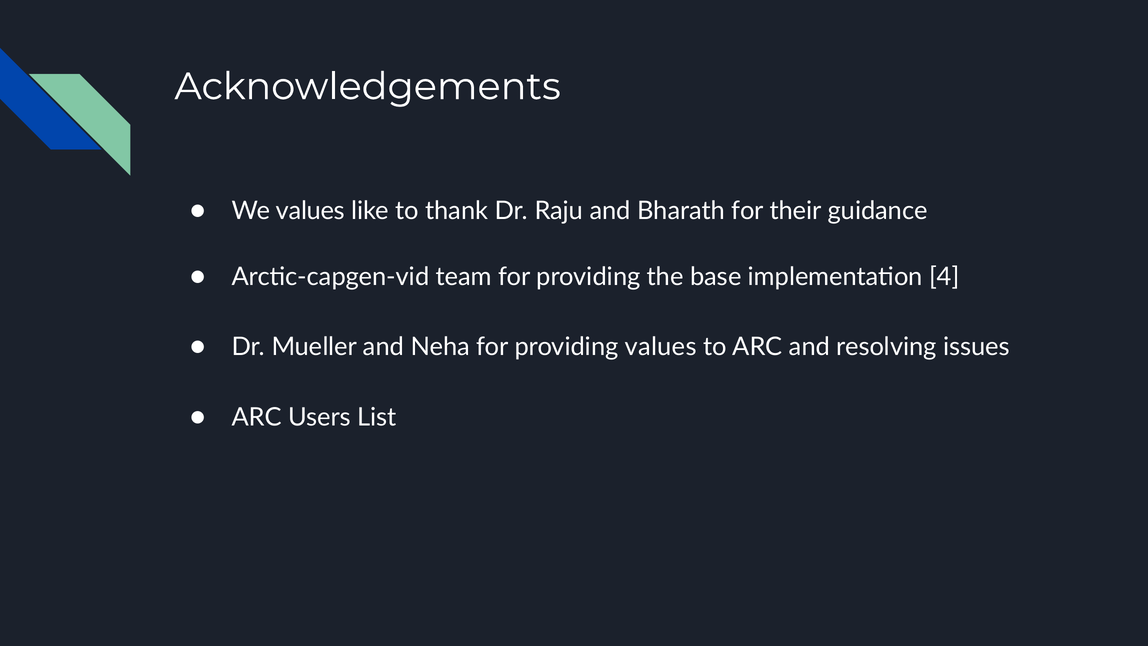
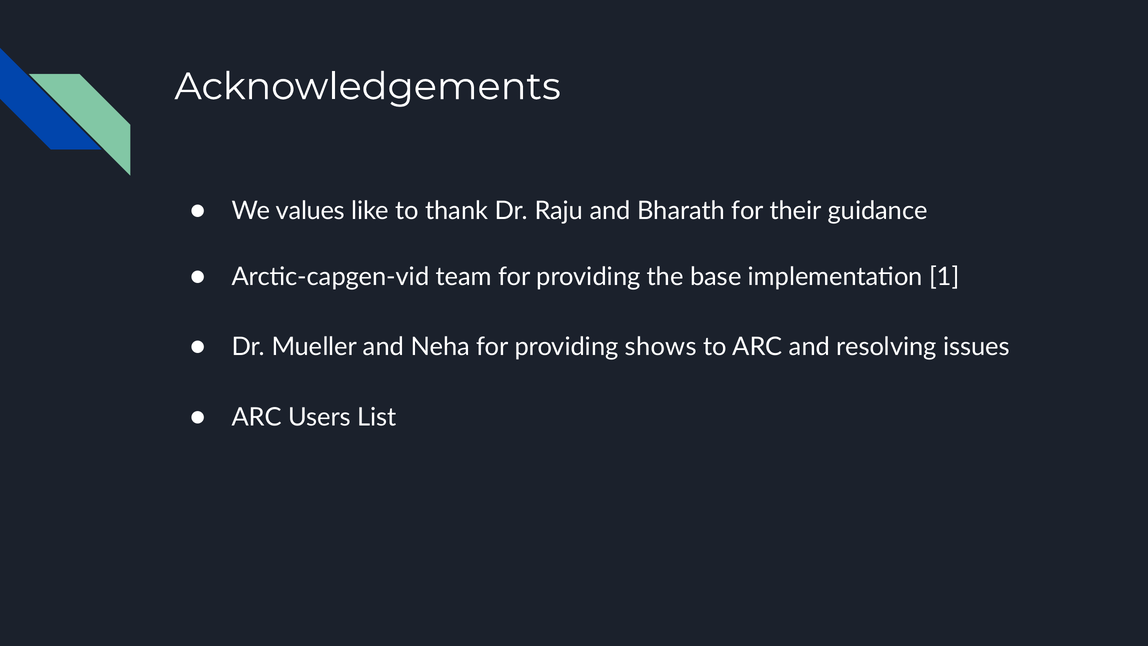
4: 4 -> 1 (944, 277)
providing values: values -> shows (661, 347)
